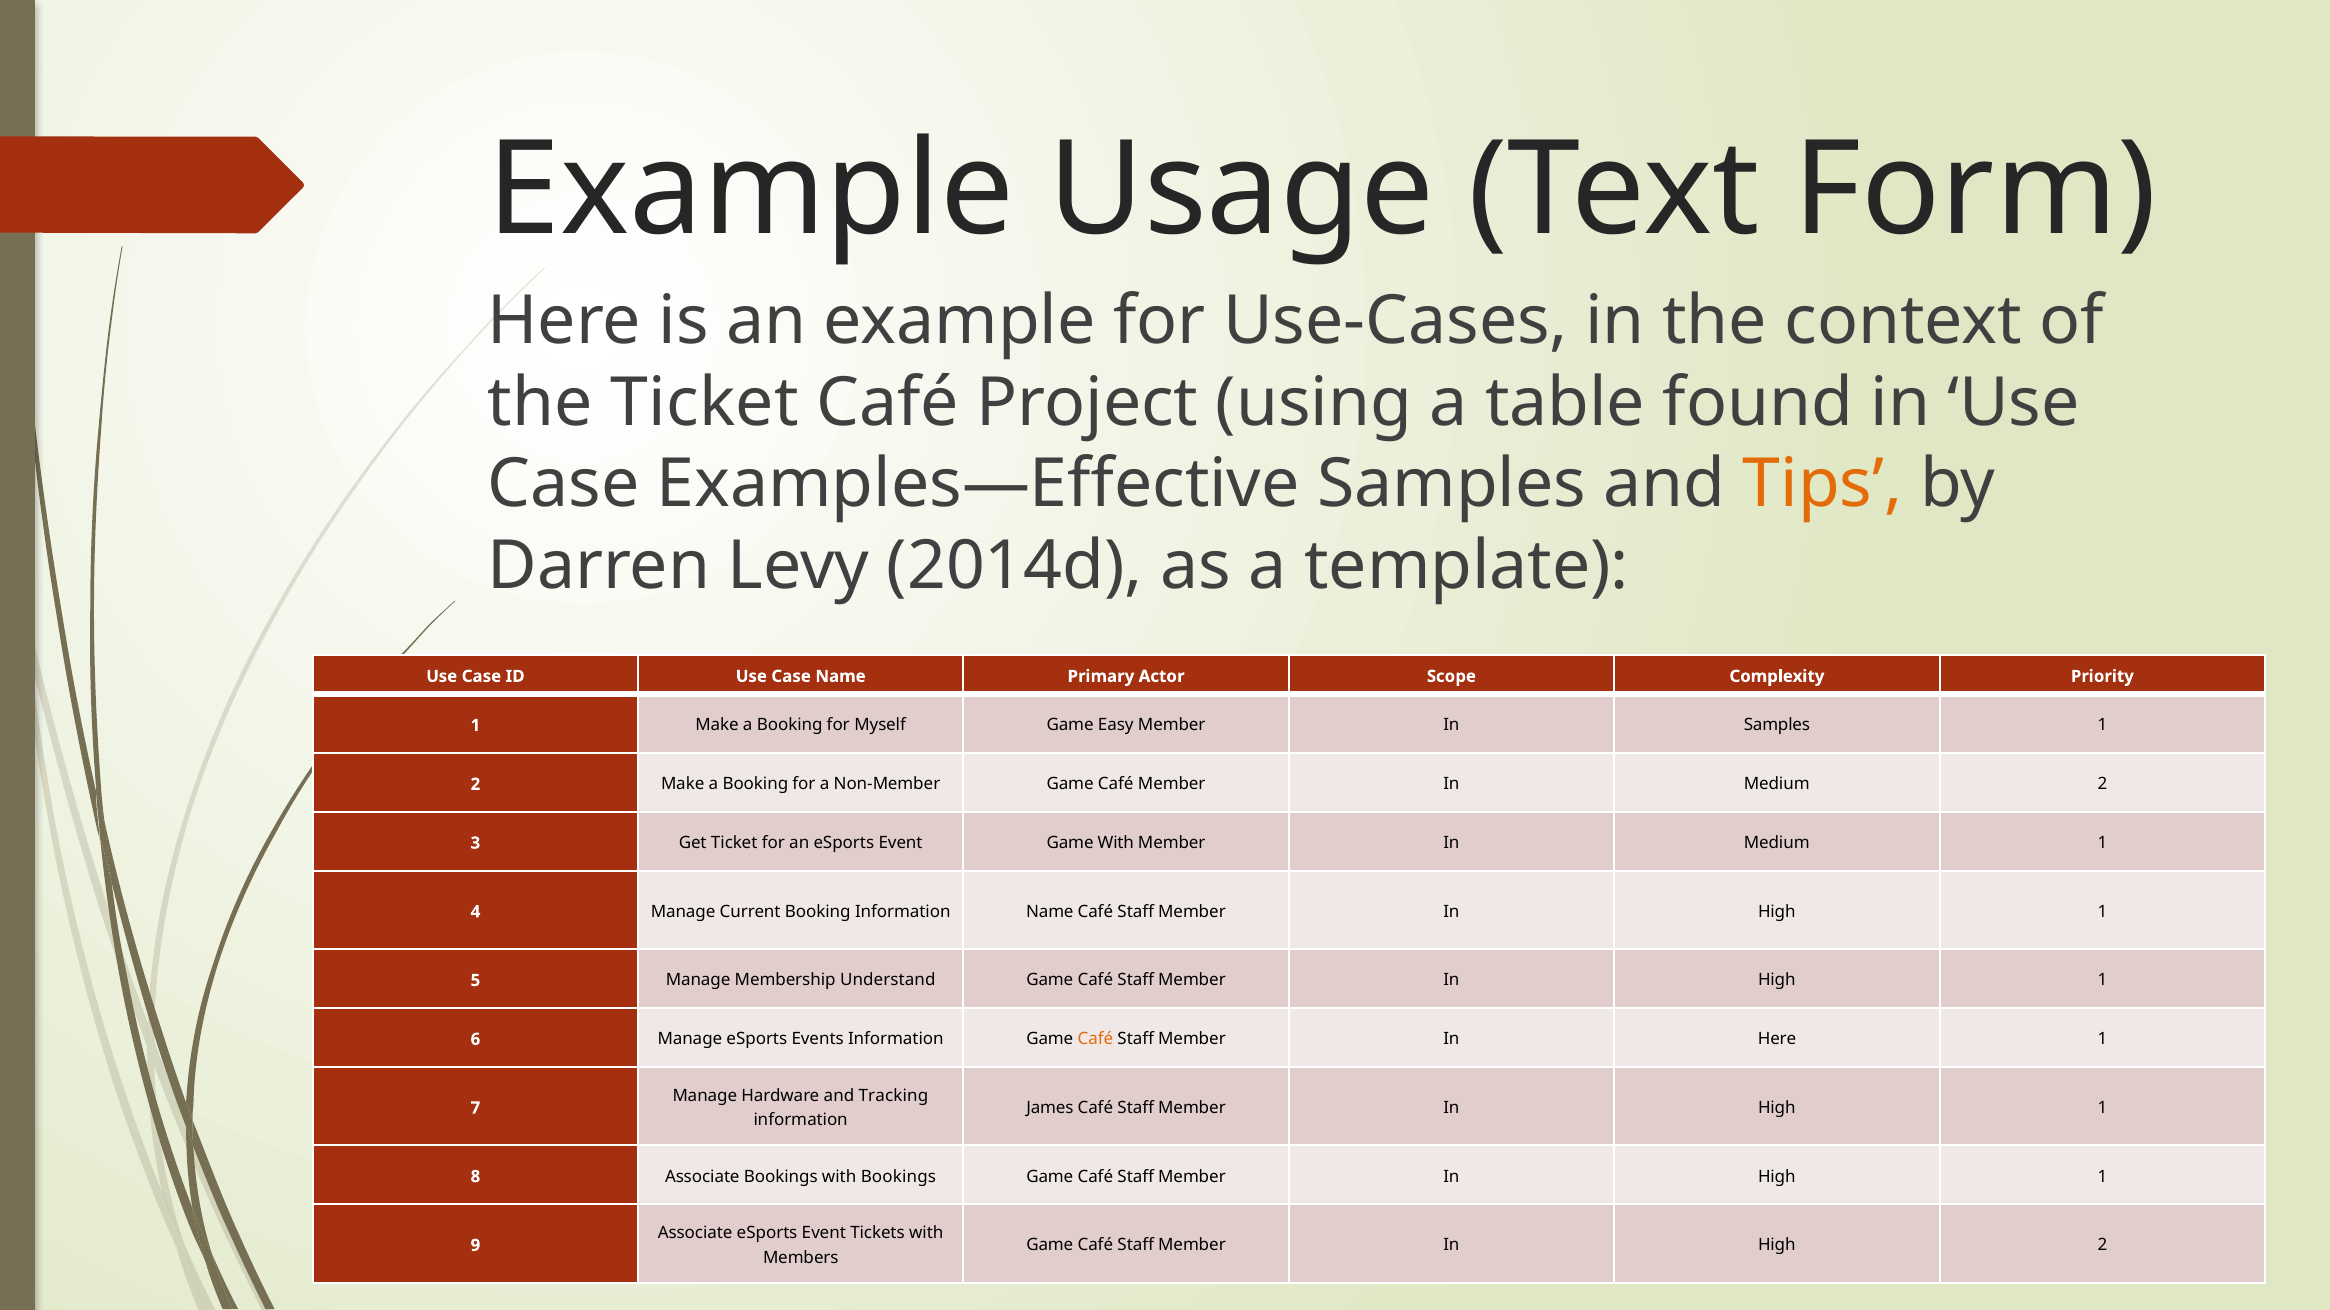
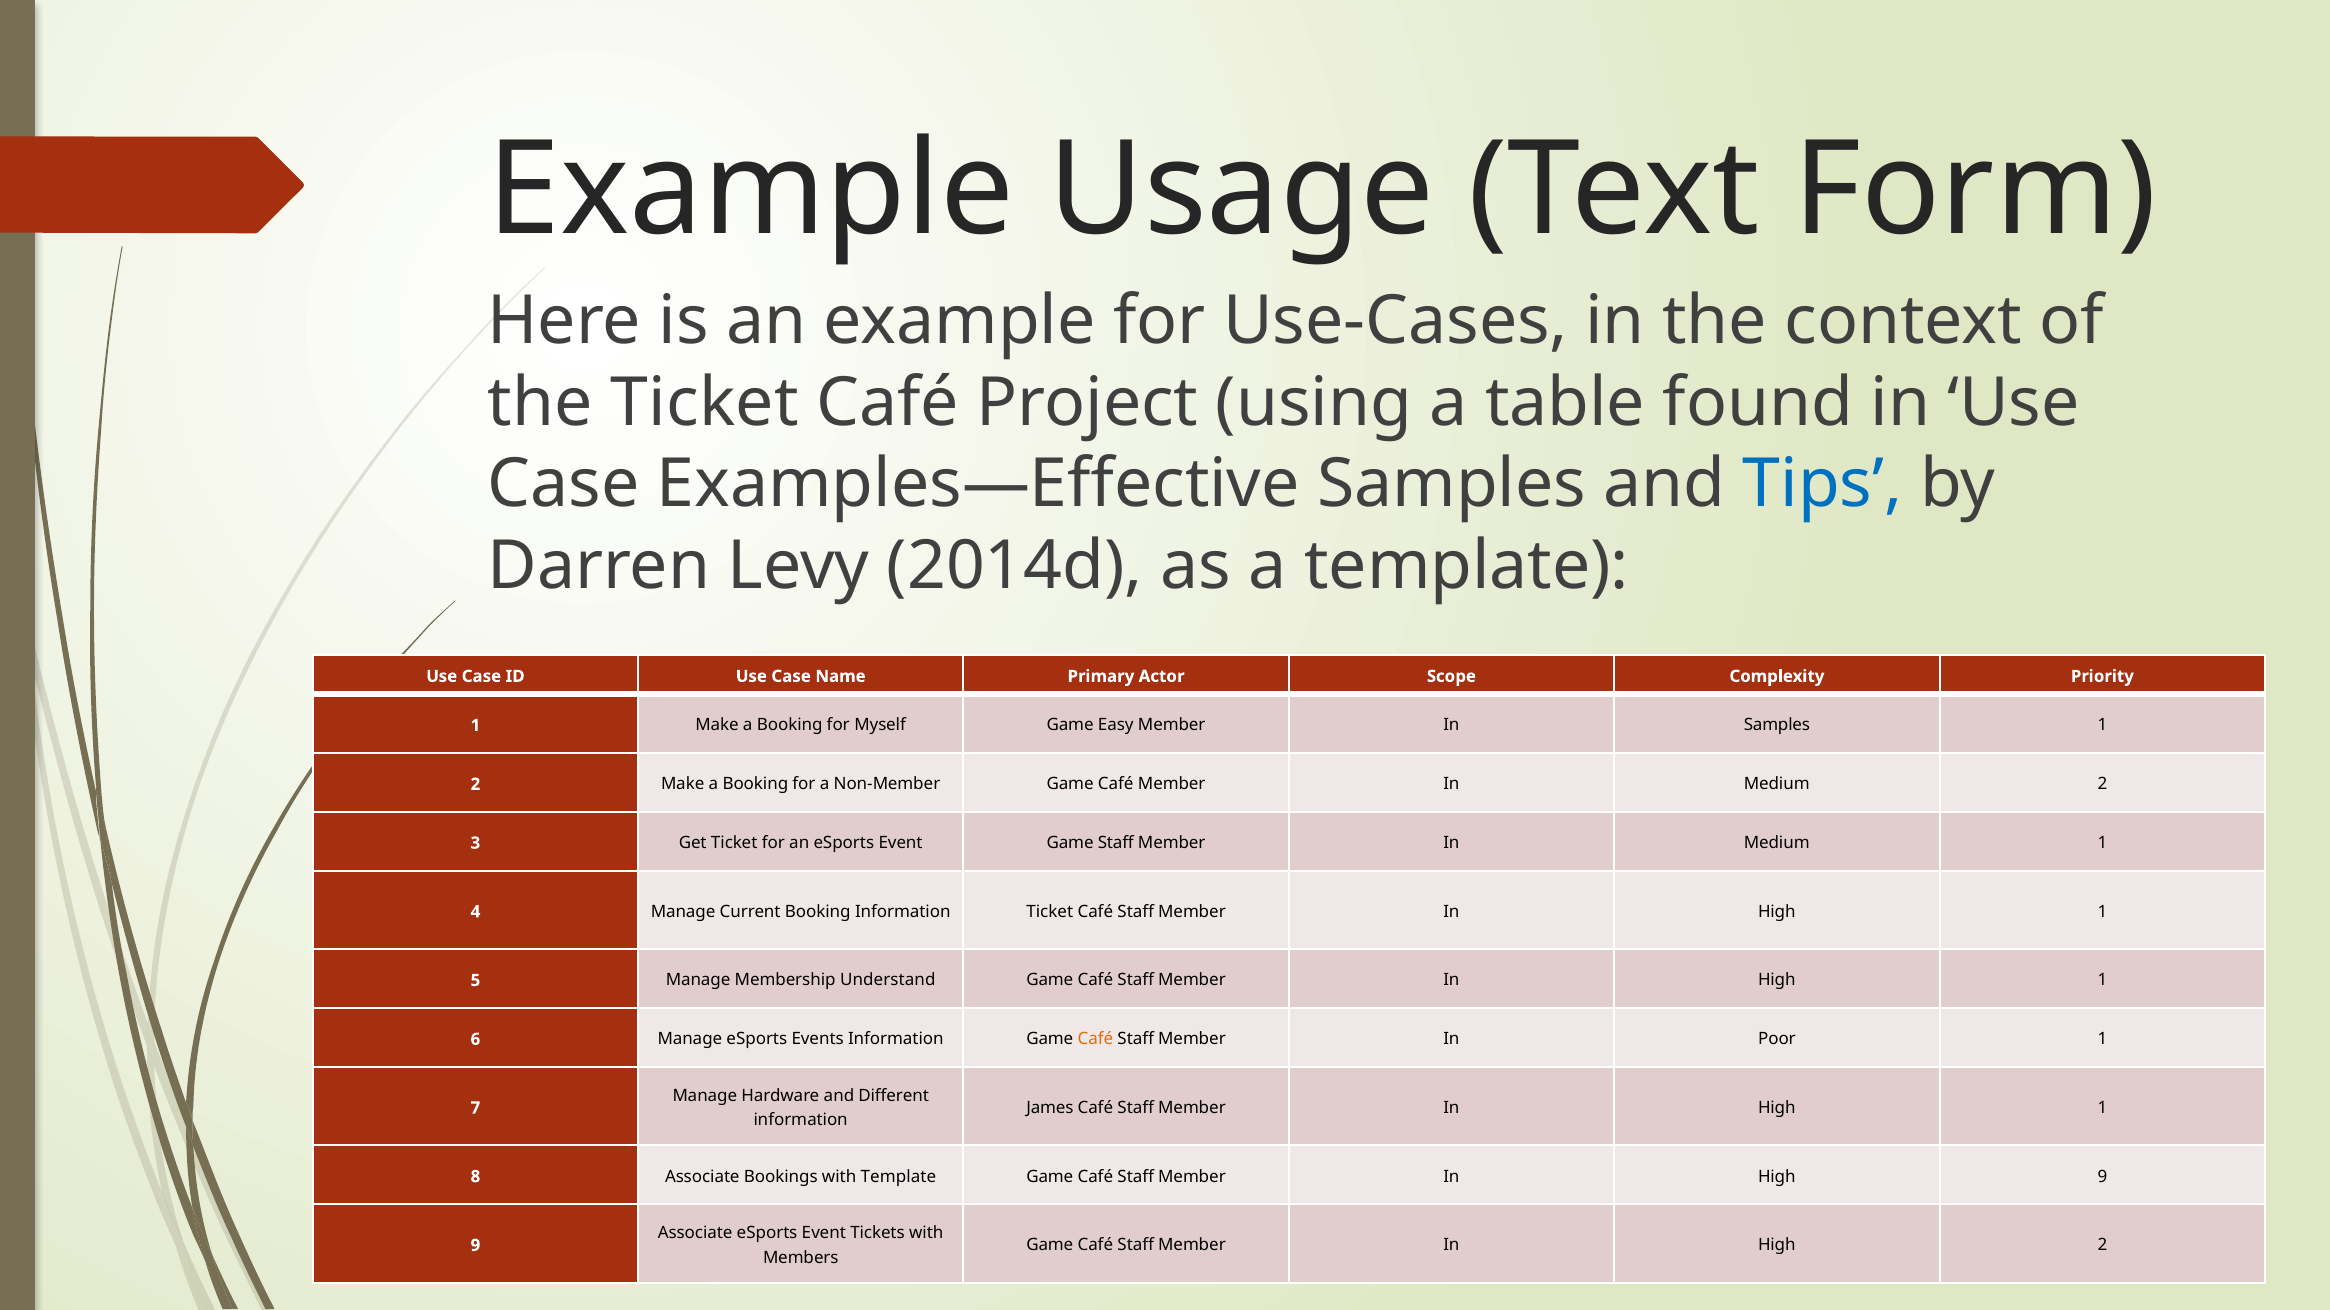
Tips colour: orange -> blue (1823, 484)
Game With: With -> Staff (1116, 843)
Information Name: Name -> Ticket (1050, 912)
In Here: Here -> Poor (1777, 1040)
Tracking: Tracking -> Different (894, 1096)
with Bookings: Bookings -> Template (898, 1177)
1: 1 -> 9 (2102, 1177)
